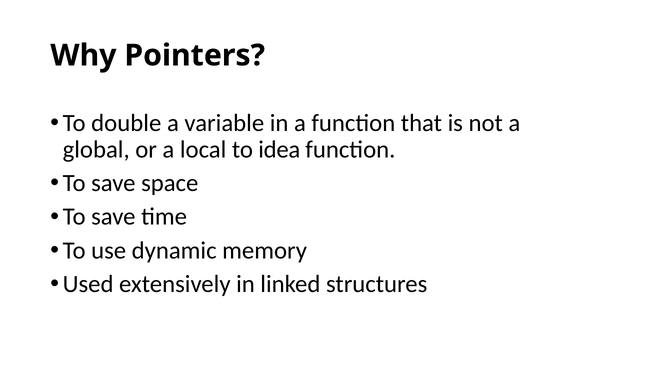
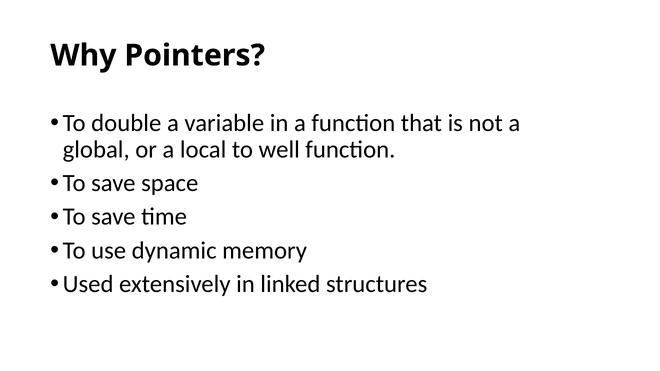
idea: idea -> well (279, 150)
